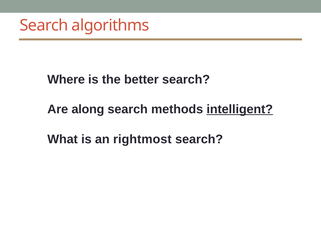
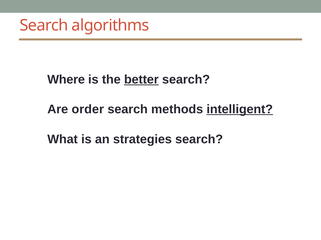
better underline: none -> present (141, 80)
along: along -> order (88, 110)
rightmost: rightmost -> strategies (142, 140)
